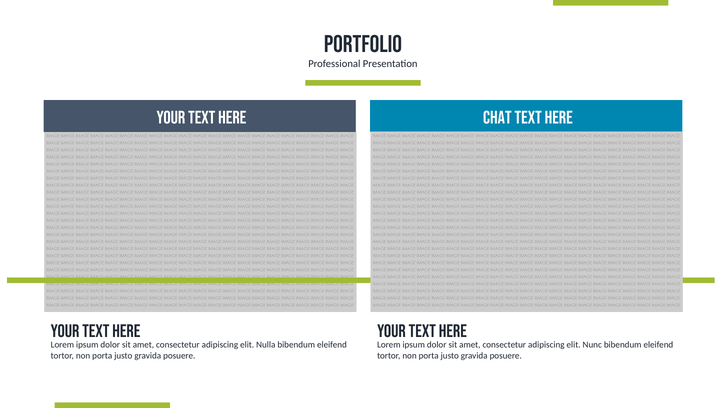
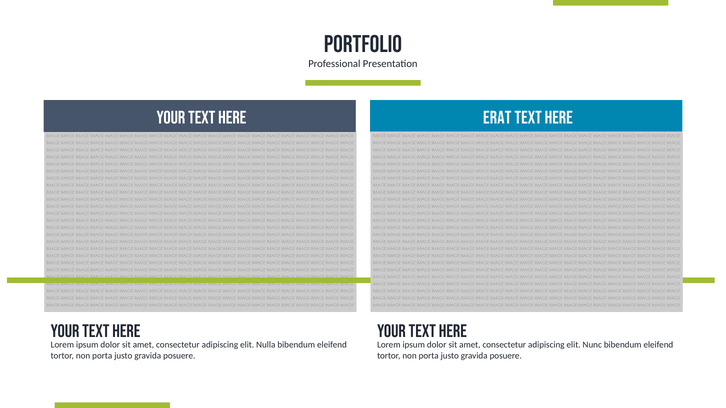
Chat: Chat -> Erat (497, 118)
